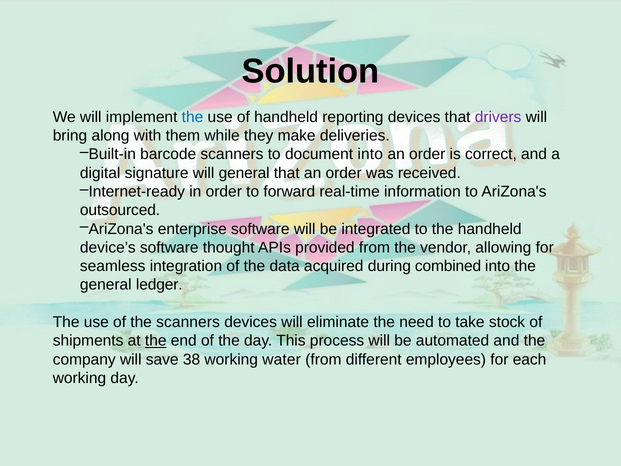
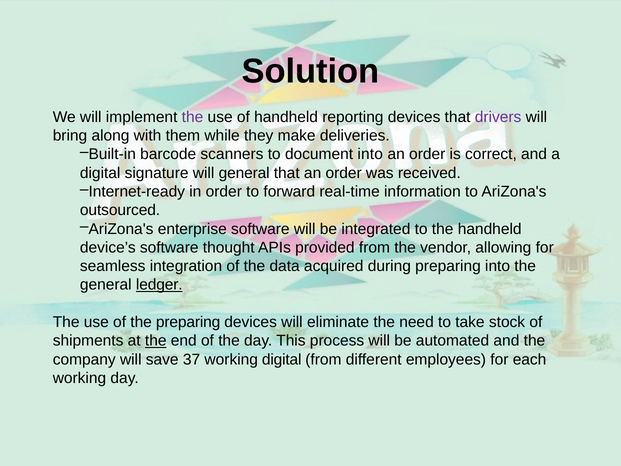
the colour: blue -> purple (193, 117)
during combined: combined -> preparing (448, 266)
ledger underline: none -> present (159, 285)
the scanners: scanners -> preparing (188, 322)
38: 38 -> 37 (192, 359)
working water: water -> digital (282, 359)
